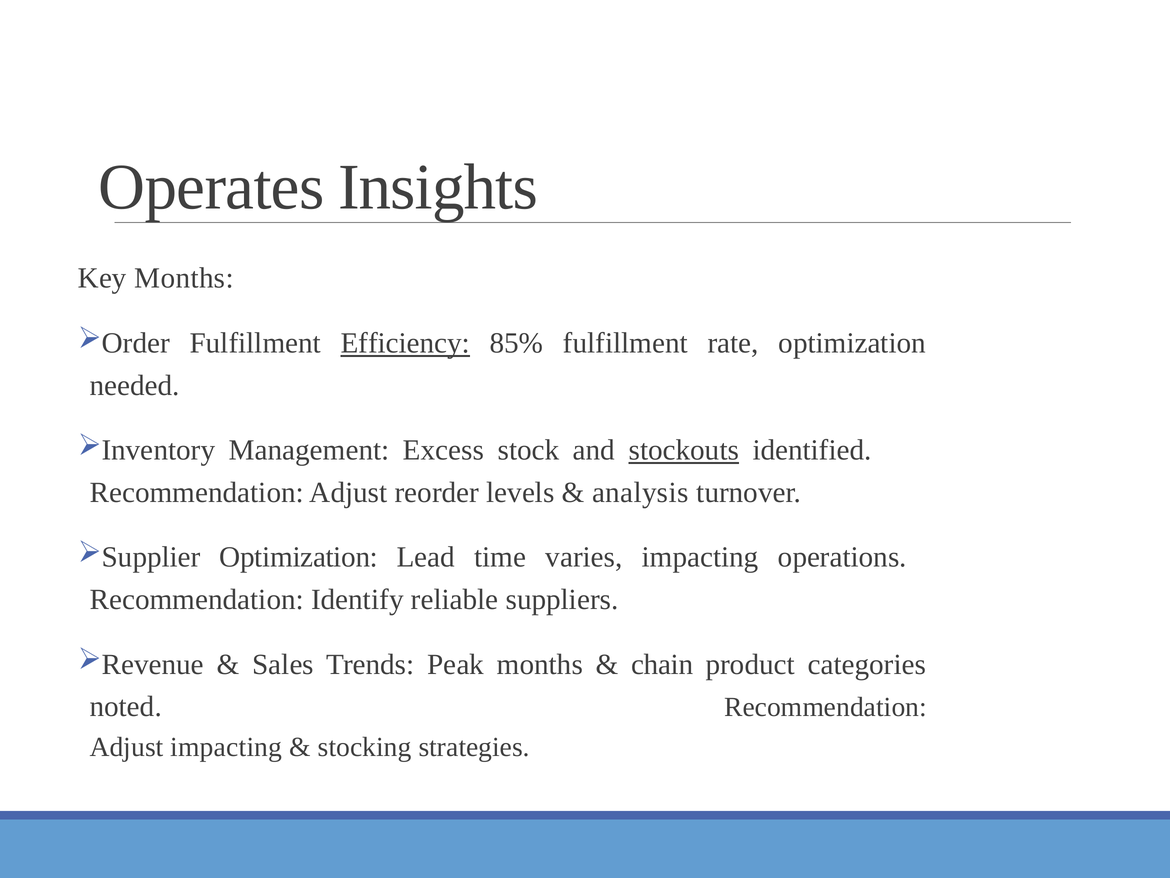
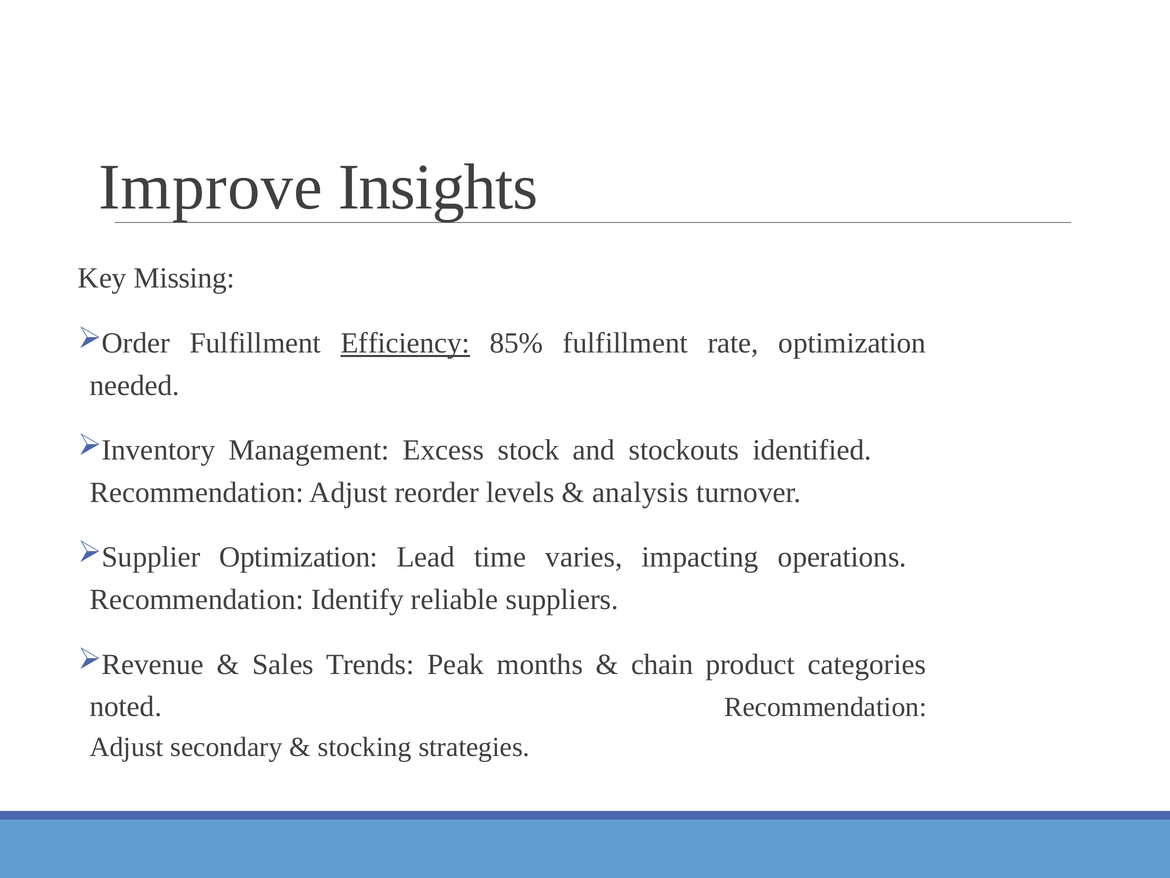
Operates: Operates -> Improve (211, 187)
Key Months: Months -> Missing (184, 278)
stockouts underline: present -> none (684, 450)
Adjust impacting: impacting -> secondary (226, 747)
